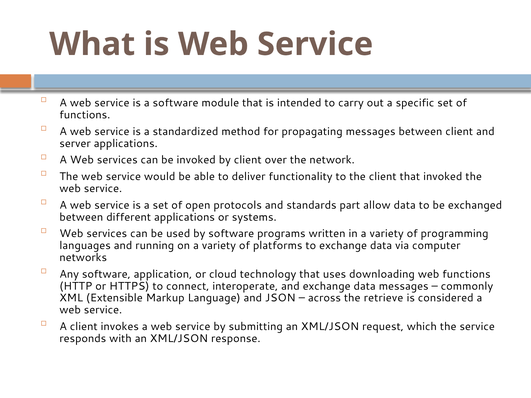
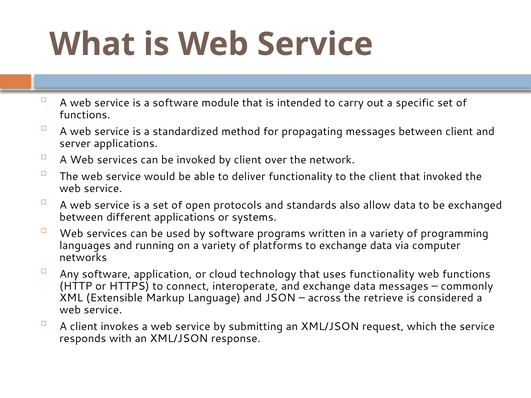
part: part -> also (350, 205)
uses downloading: downloading -> functionality (382, 274)
